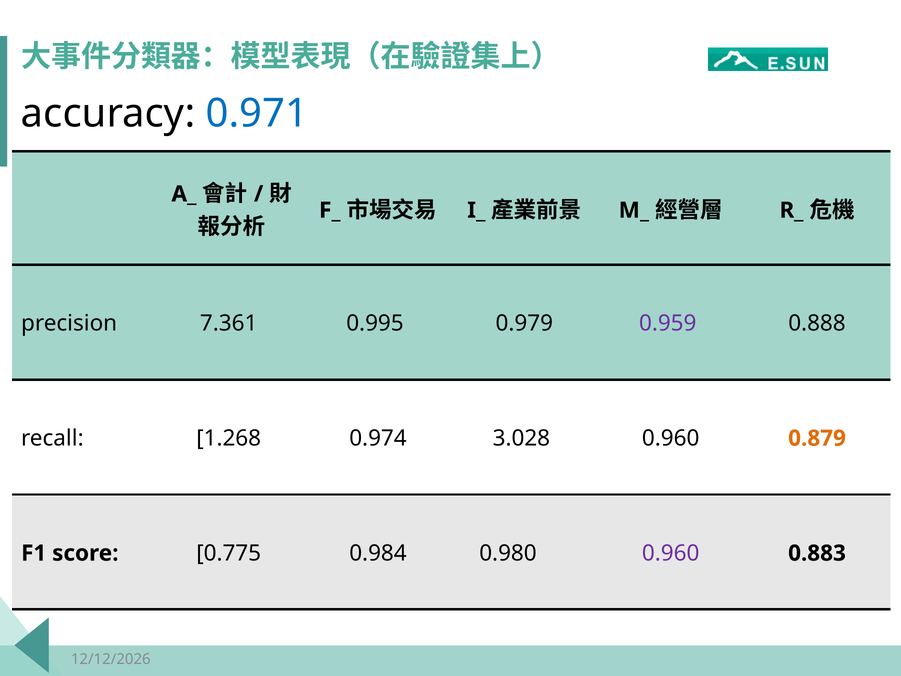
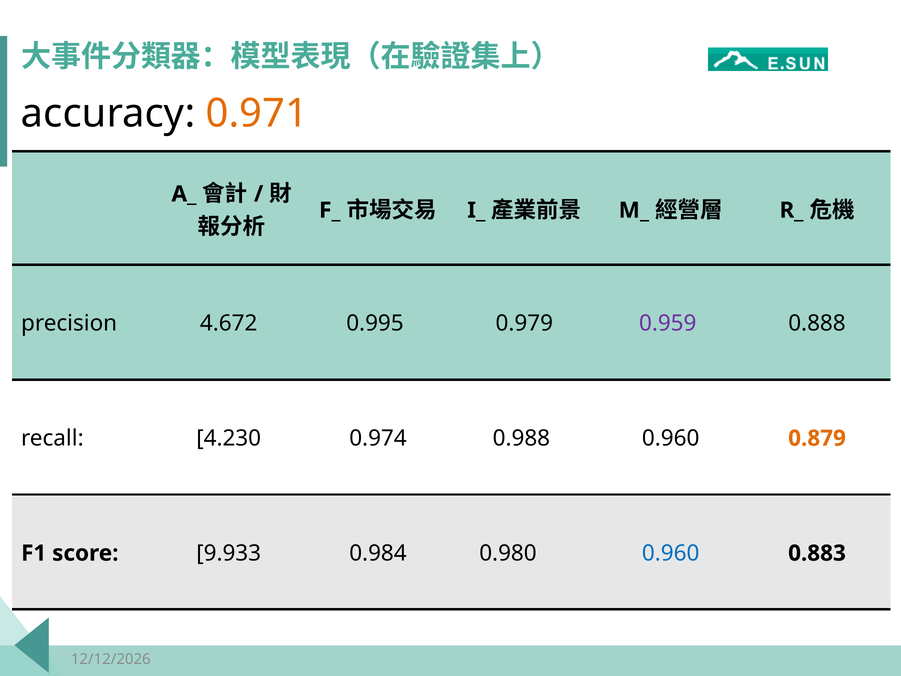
0.971 colour: blue -> orange (257, 113)
7.361: 7.361 -> 4.672 (229, 323)
1.268: 1.268 -> 4.230 (229, 438)
3.028: 3.028 -> 0.988 (521, 438)
0.775: 0.775 -> 9.933 (229, 553)
0.960 colour: purple -> blue (671, 553)
